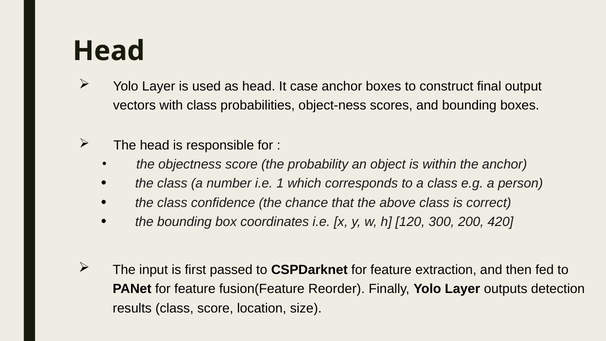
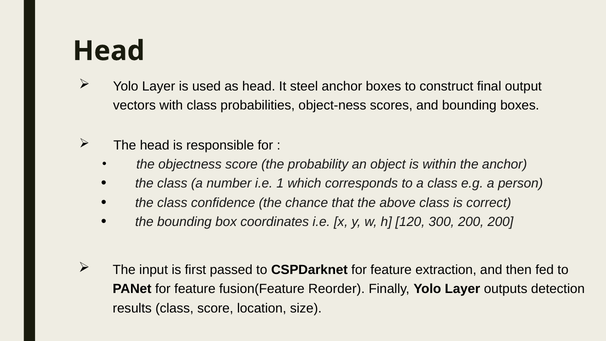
case: case -> steel (304, 86)
200 420: 420 -> 200 (500, 222)
